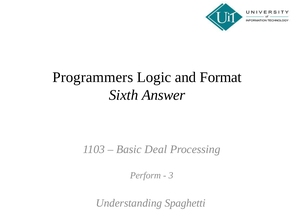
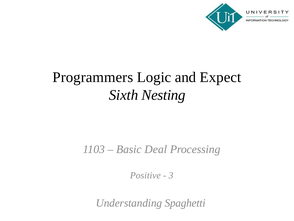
Format: Format -> Expect (221, 77)
Answer: Answer -> Nesting (164, 95)
Perform: Perform -> Positive (145, 175)
